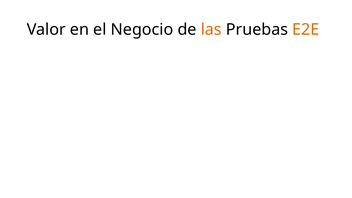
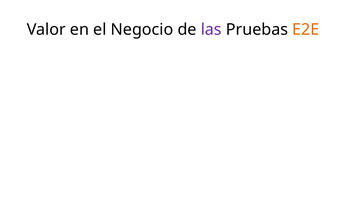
las colour: orange -> purple (211, 30)
